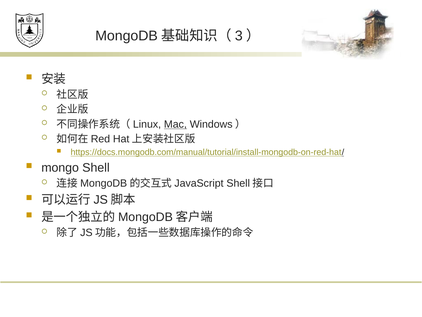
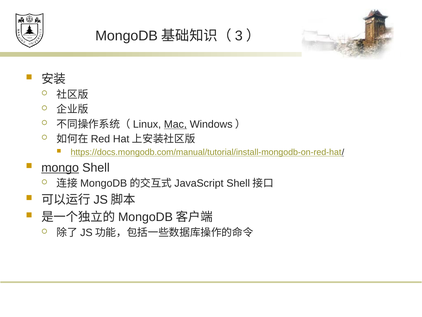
mongo underline: none -> present (60, 167)
